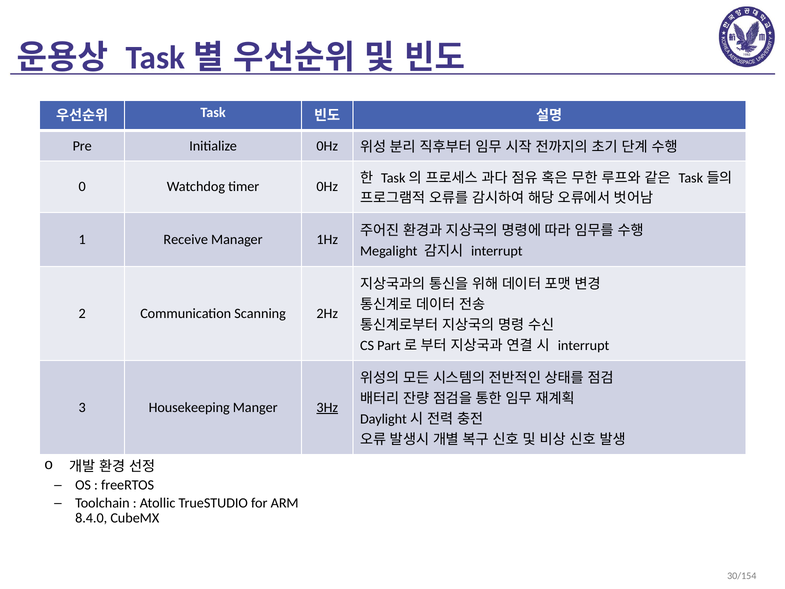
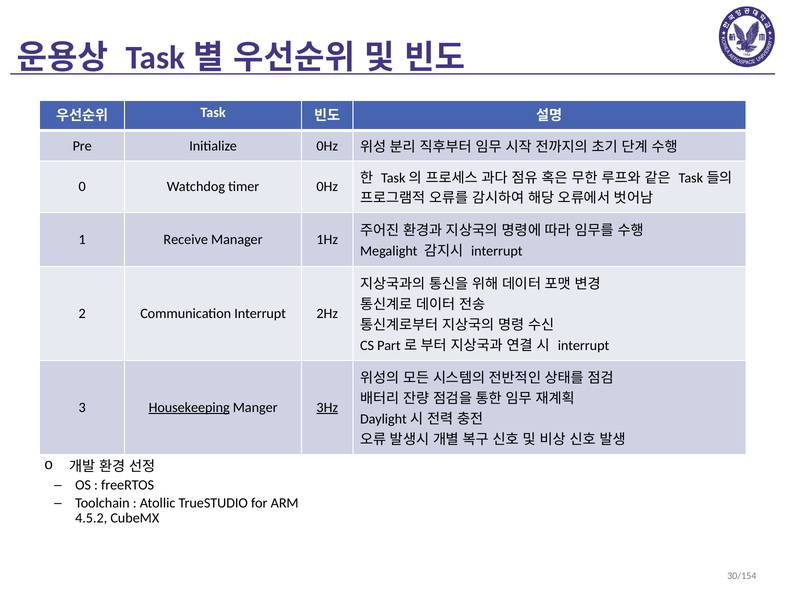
Communication Scanning: Scanning -> Interrupt (260, 313)
Housekeeping underline: none -> present (189, 407)
8.4.0: 8.4.0 -> 4.5.2 (91, 518)
